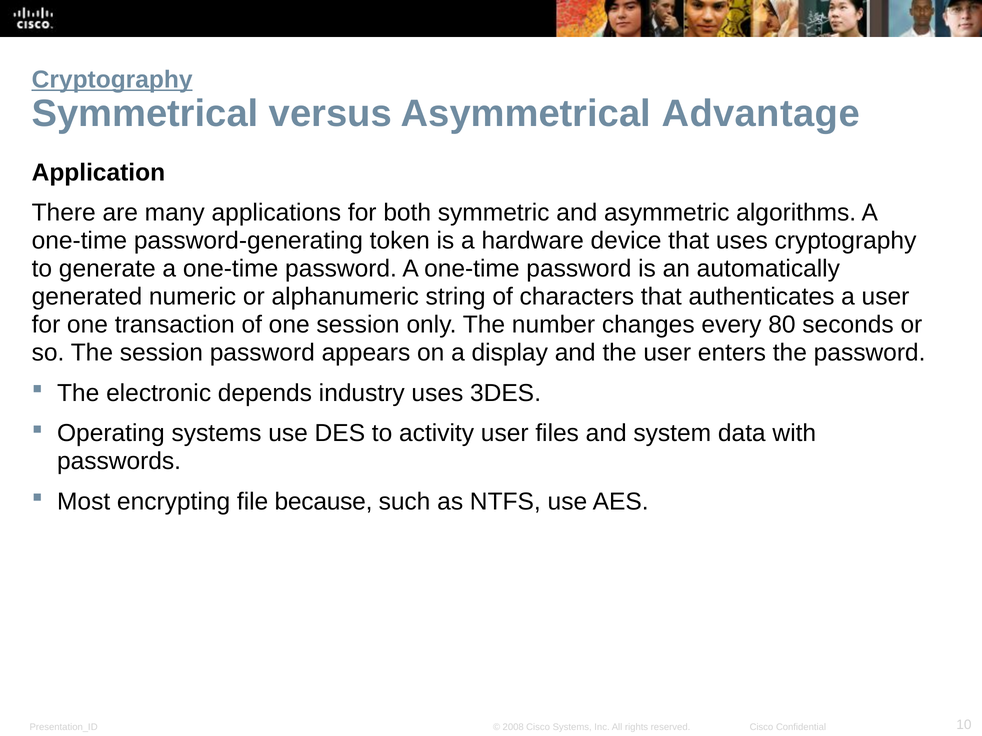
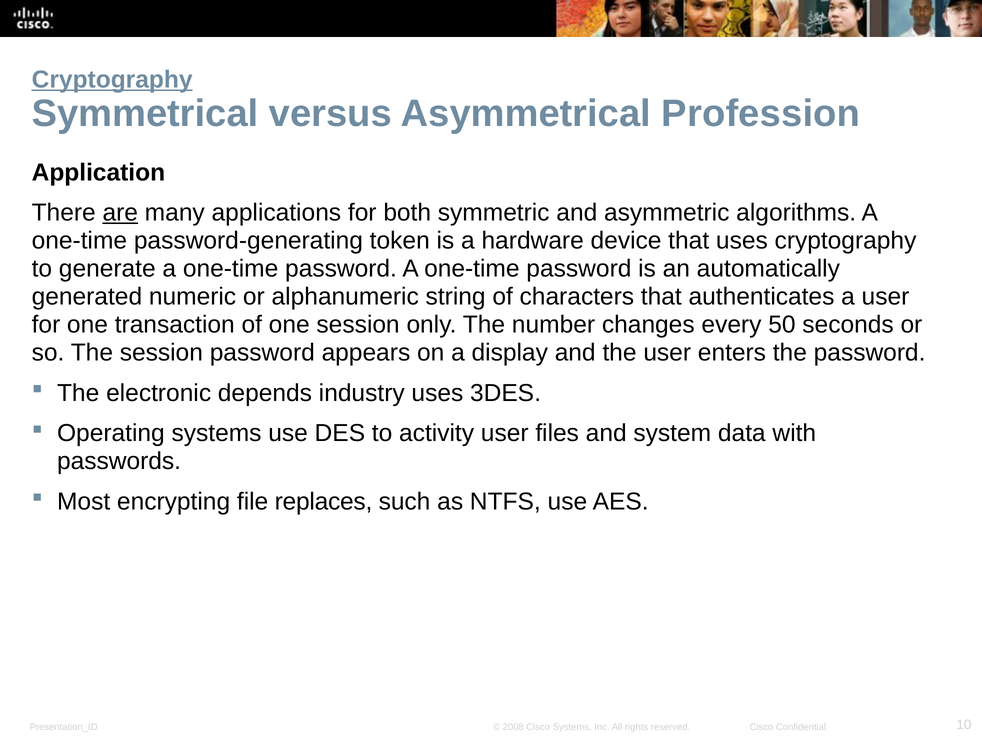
Advantage: Advantage -> Profession (761, 114)
are underline: none -> present (120, 213)
80: 80 -> 50 (782, 325)
because: because -> replaces (323, 502)
